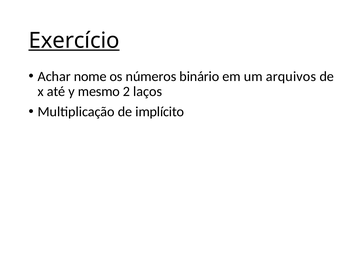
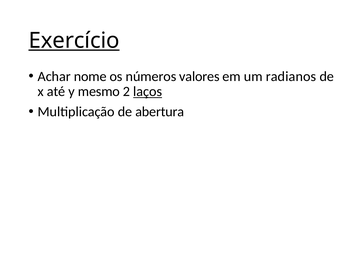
binário: binário -> valores (199, 76)
arquivos: arquivos -> radianos (291, 76)
laços underline: none -> present (148, 92)
implícito: implícito -> abertura (160, 112)
